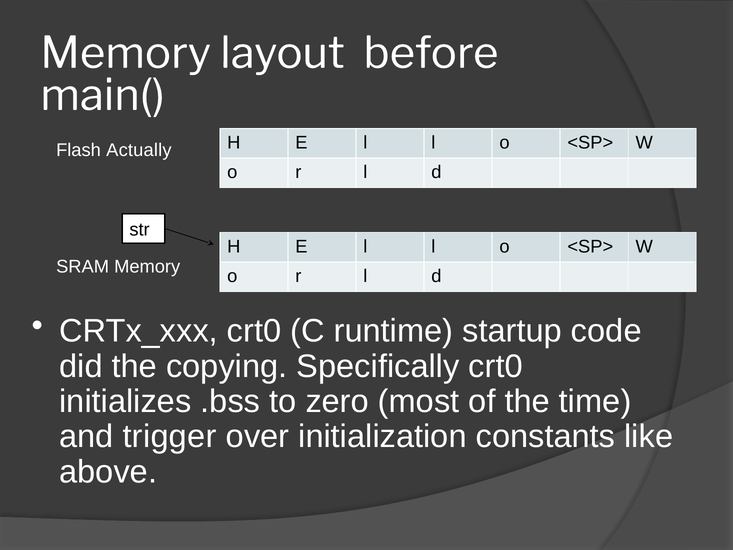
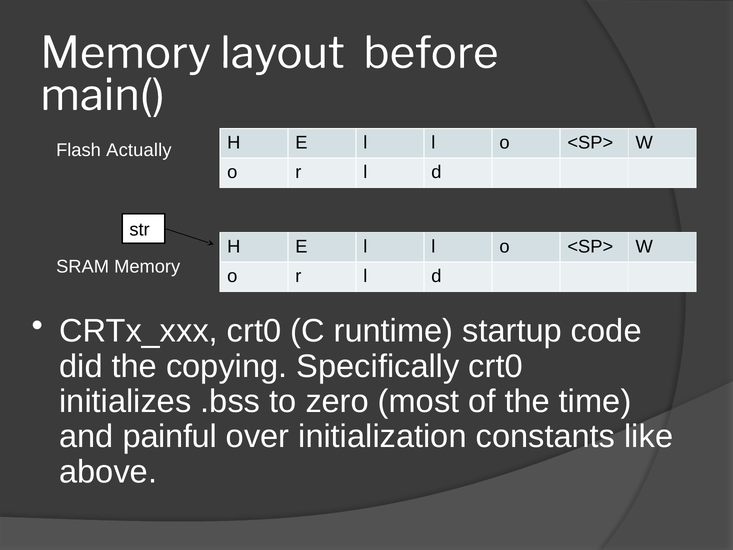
trigger: trigger -> painful (170, 436)
